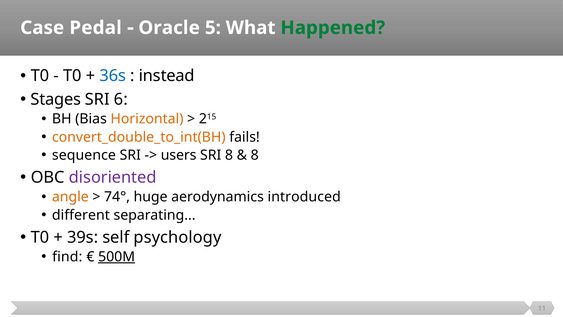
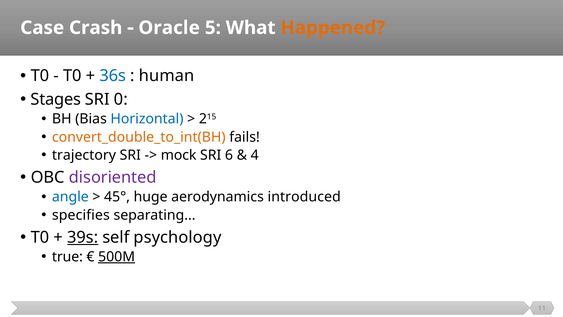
Pedal: Pedal -> Crash (96, 28)
Happened colour: green -> orange (333, 28)
instead: instead -> human (167, 76)
6: 6 -> 0 (121, 99)
Horizontal colour: orange -> blue (147, 119)
sequence: sequence -> trajectory (84, 155)
users: users -> mock (179, 155)
SRI 8: 8 -> 6 (229, 155)
8: 8 -> 4 (255, 155)
angle colour: orange -> blue (70, 197)
74°: 74° -> 45° (117, 197)
different: different -> specifies (81, 215)
39s underline: none -> present (83, 237)
find: find -> true (67, 257)
